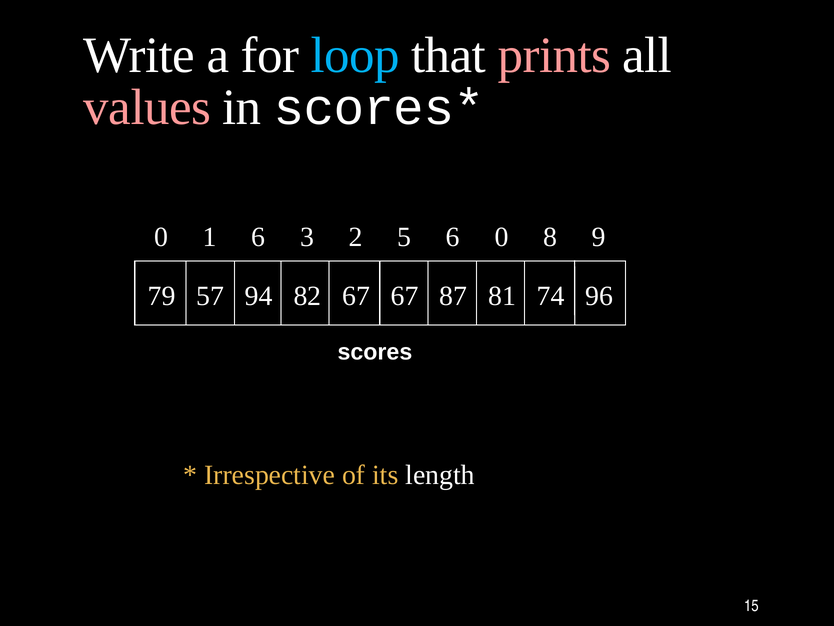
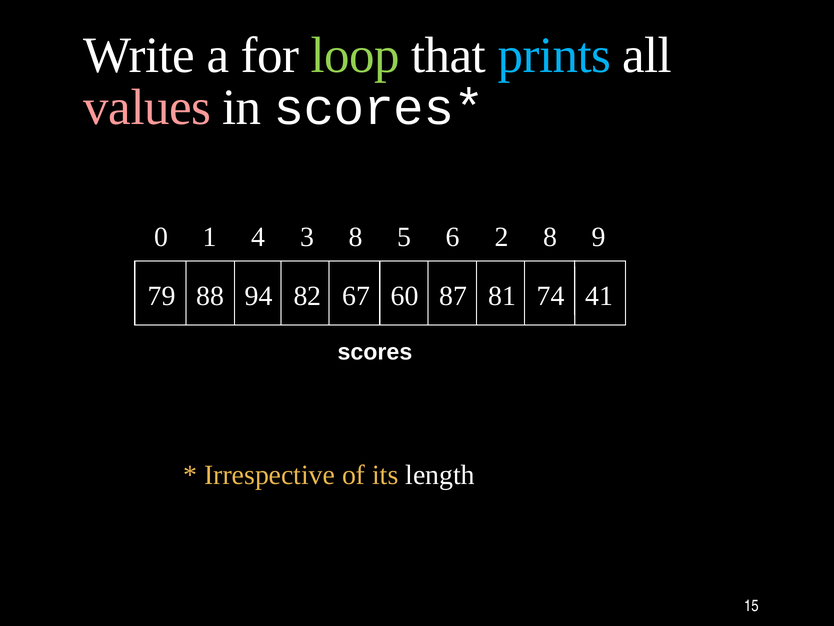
loop colour: light blue -> light green (355, 55)
prints colour: pink -> light blue (554, 55)
1 6: 6 -> 4 (258, 237)
3 2: 2 -> 8 (356, 237)
6 0: 0 -> 2 (502, 237)
57: 57 -> 88 (210, 296)
67 67: 67 -> 60 (405, 296)
96: 96 -> 41 (599, 296)
